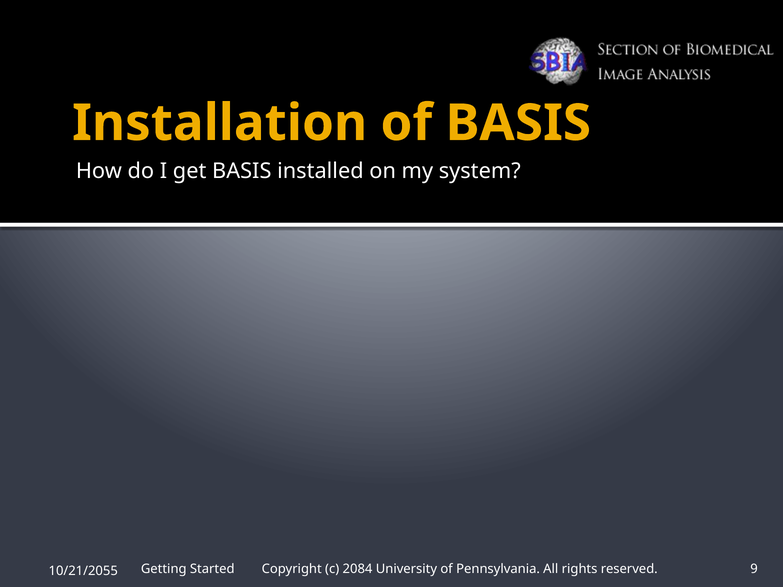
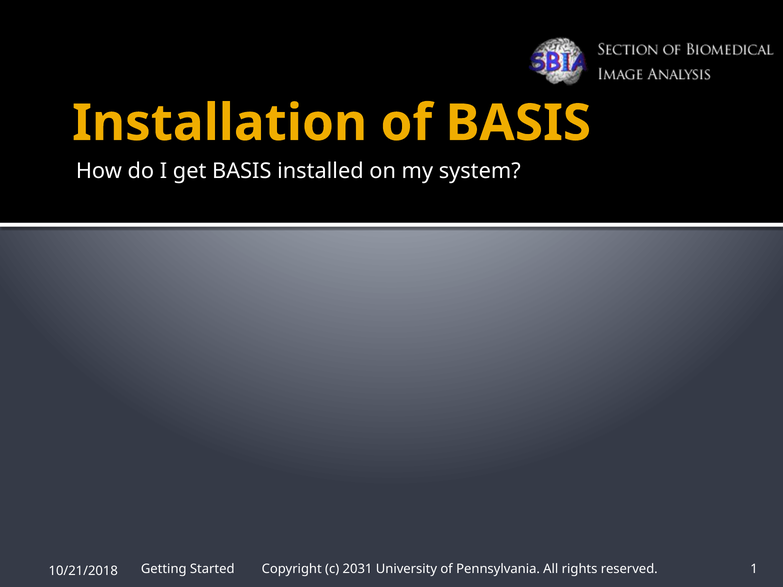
2084: 2084 -> 2031 (358, 569)
9: 9 -> 1 (754, 569)
10/21/2055: 10/21/2055 -> 10/21/2018 (83, 571)
